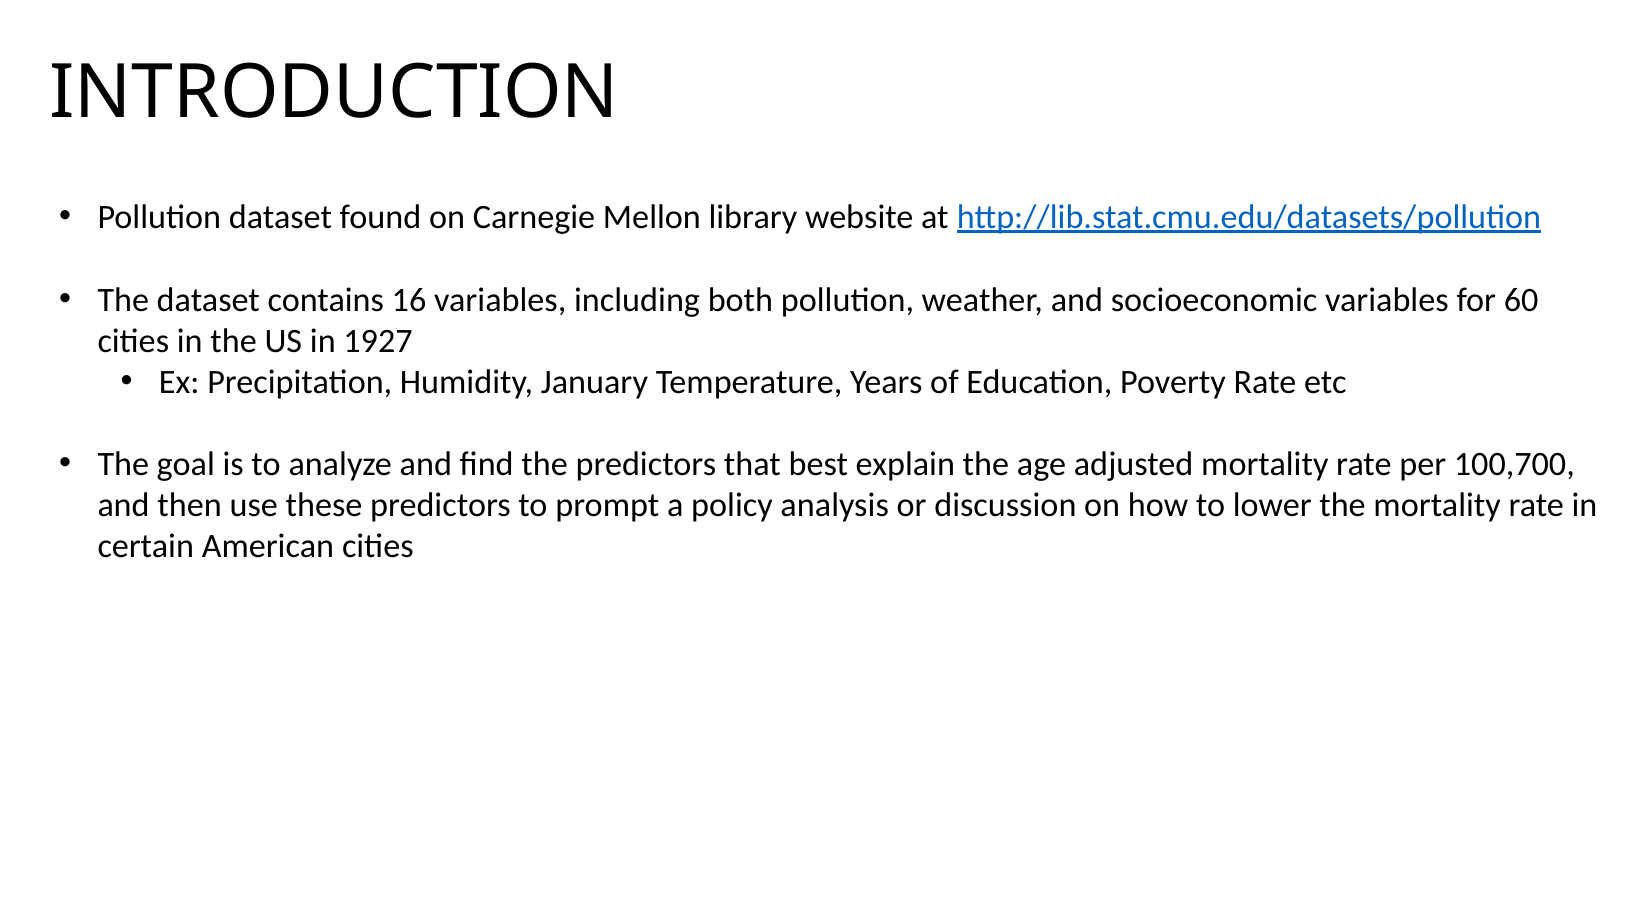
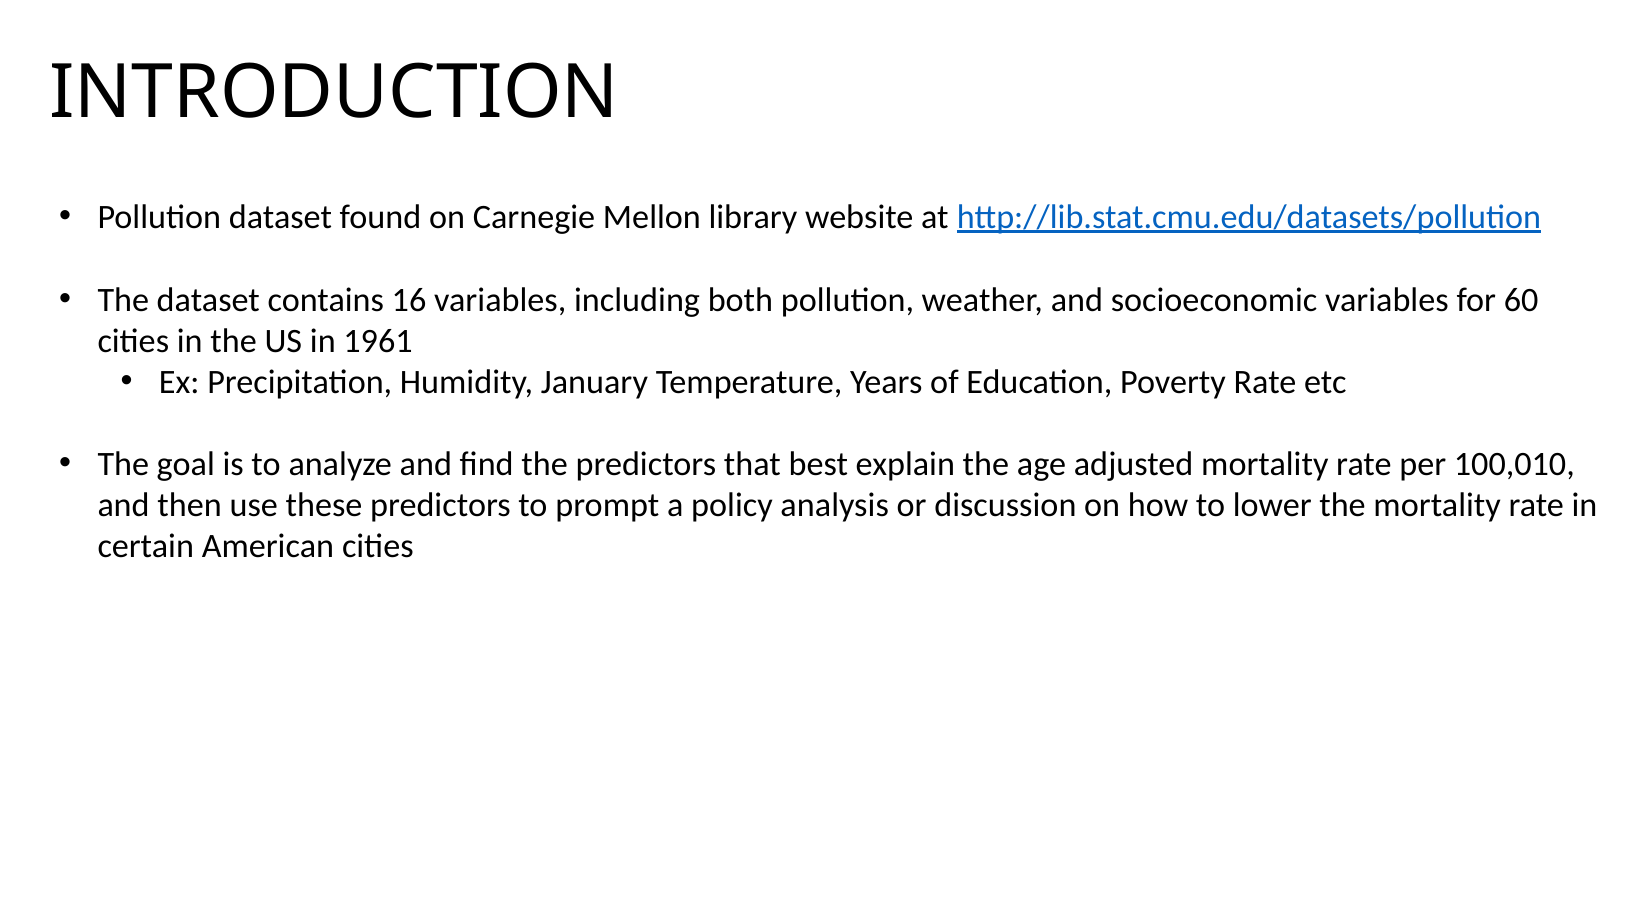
1927: 1927 -> 1961 (378, 341)
100,700: 100,700 -> 100,010 (1514, 464)
